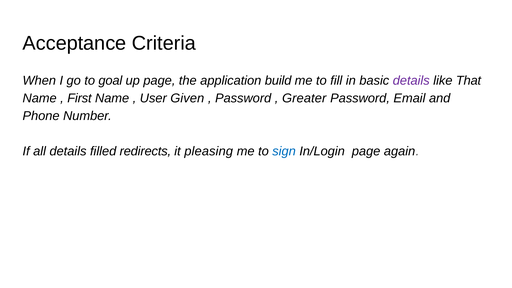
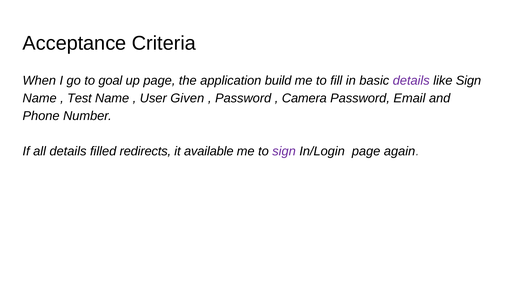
like That: That -> Sign (469, 81)
First: First -> Test (79, 98)
Greater: Greater -> Camera (304, 98)
pleasing: pleasing -> available (209, 151)
sign colour: blue -> purple (284, 151)
